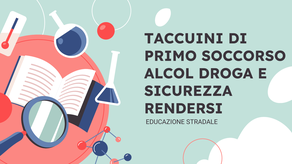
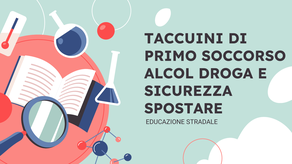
RENDERSI: RENDERSI -> SPOSTARE (184, 109)
